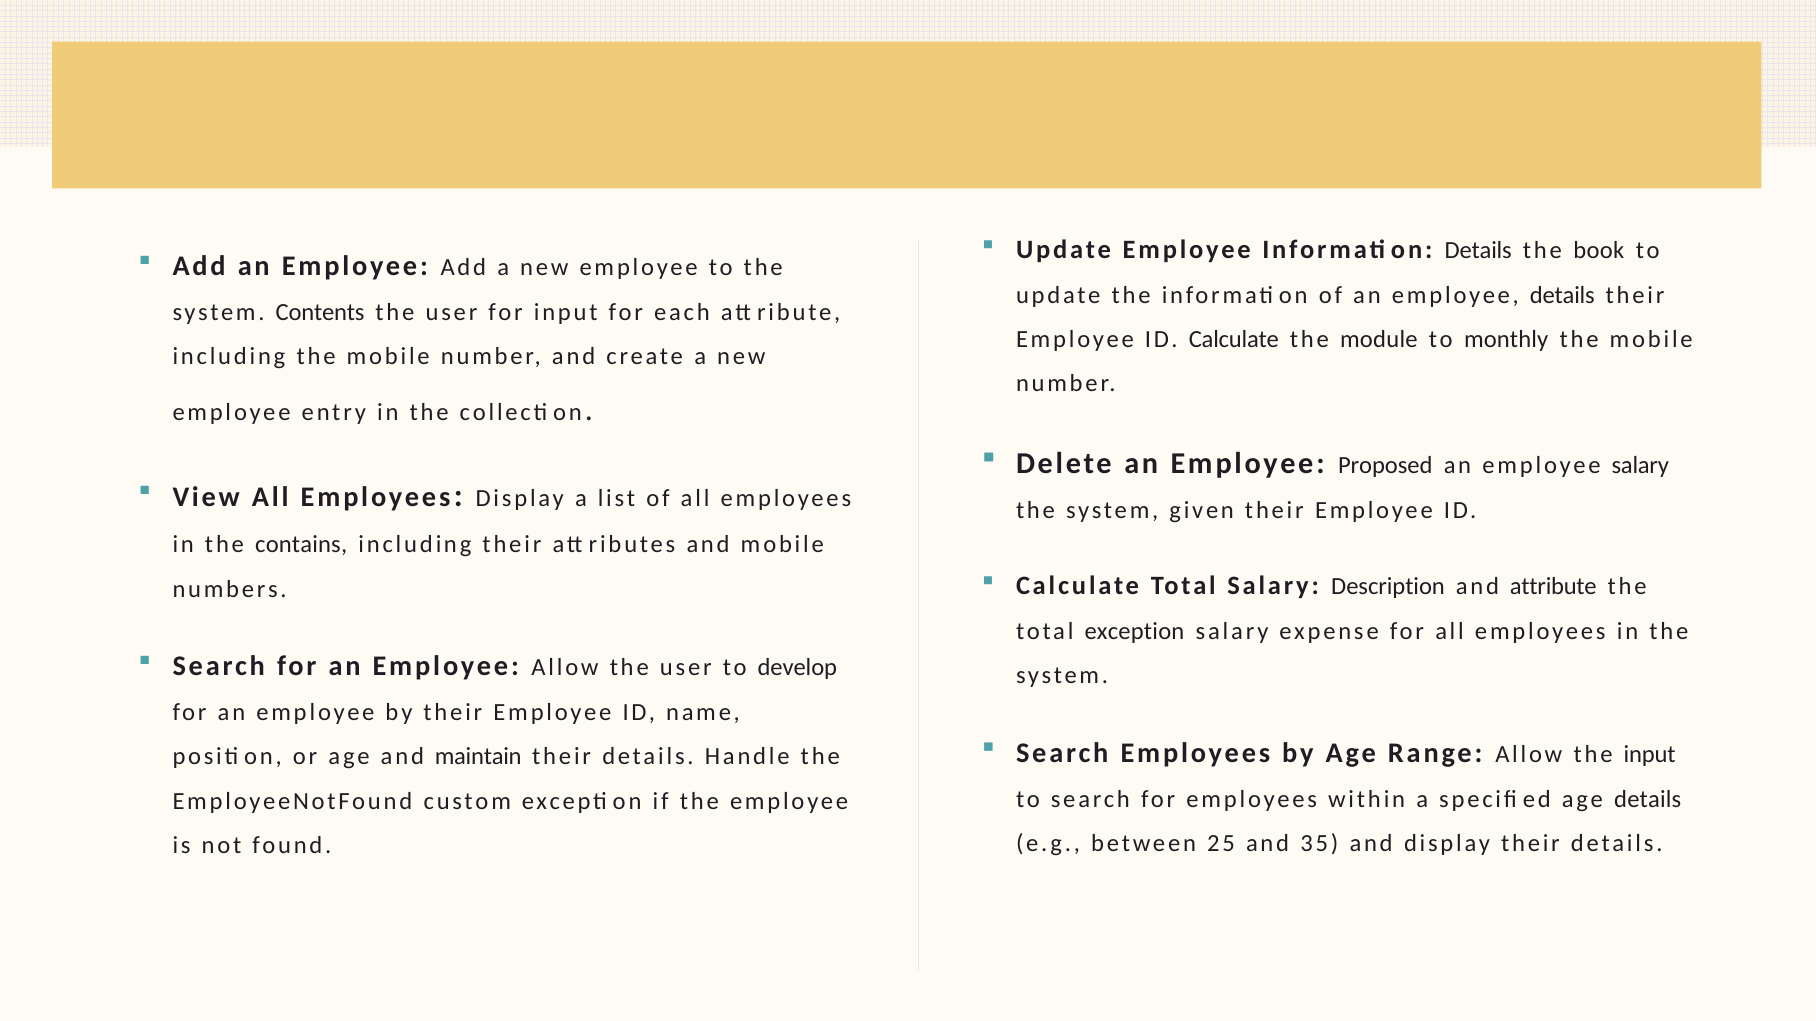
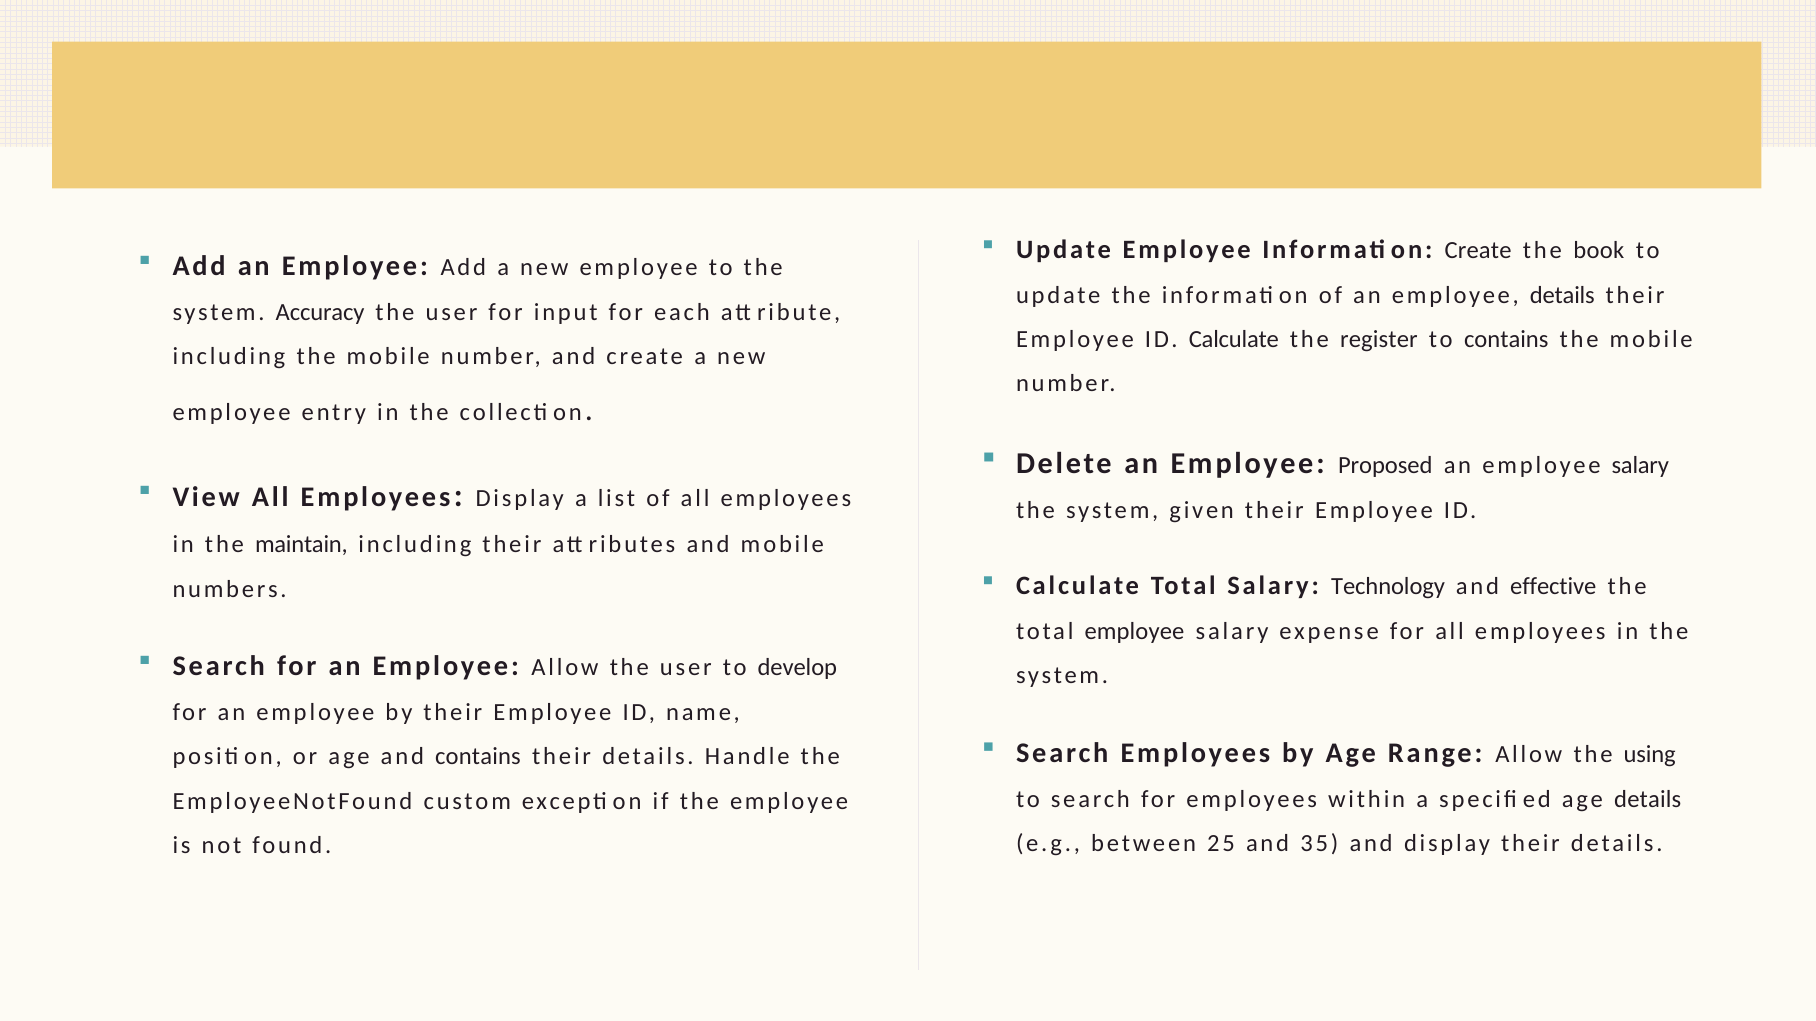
Information Details: Details -> Create (1478, 251)
Contents: Contents -> Accuracy (320, 312)
module: module -> register (1379, 340)
to monthly: monthly -> contains (1506, 340)
contains: contains -> maintain (301, 545)
Description: Description -> Technology (1388, 587)
and attribute: attribute -> effective (1553, 587)
total exception: exception -> employee (1134, 631)
the input: input -> using (1650, 754)
and maintain: maintain -> contains (478, 757)
